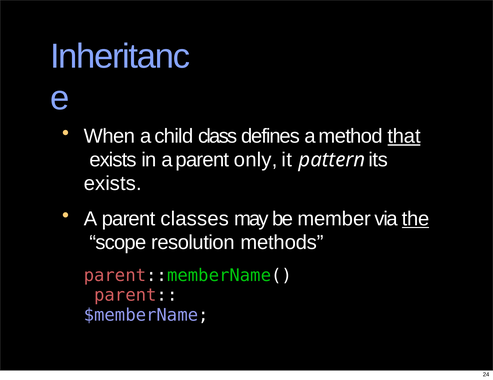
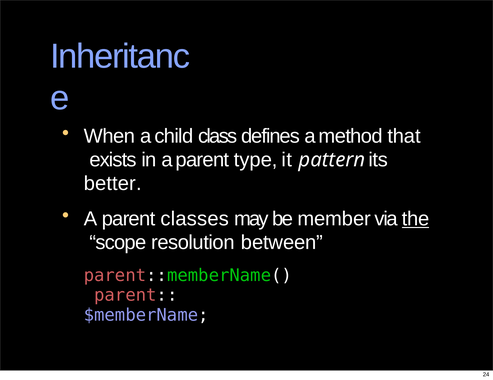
that underline: present -> none (404, 136)
only: only -> type (256, 160)
exists: exists -> better (113, 183)
methods: methods -> between (282, 242)
